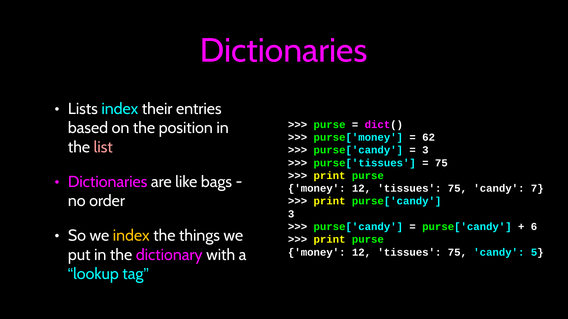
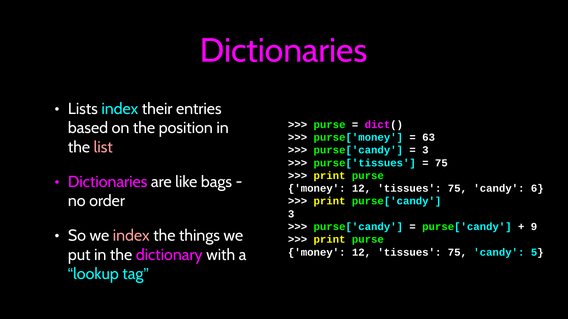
62: 62 -> 63 (429, 138)
7: 7 -> 6 (537, 189)
6: 6 -> 9 (534, 227)
index colour: yellow -> pink (131, 236)
